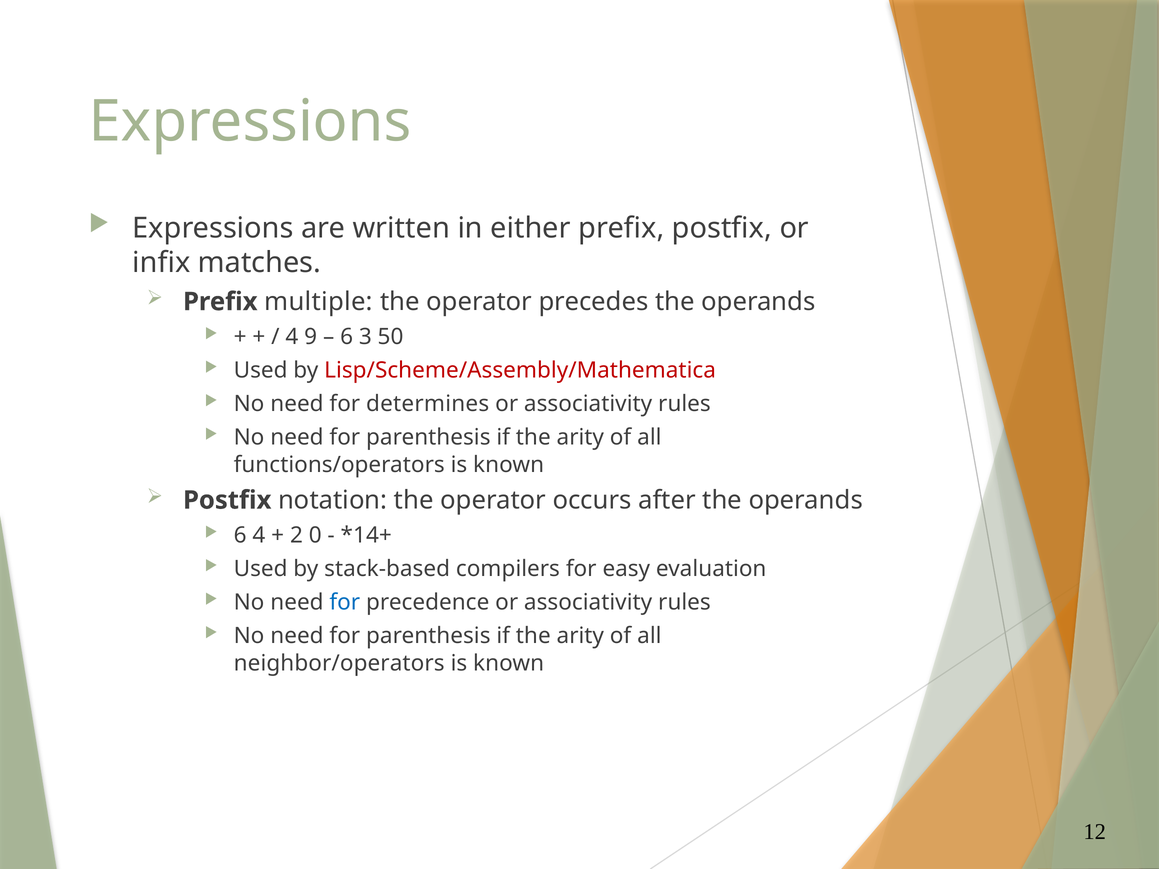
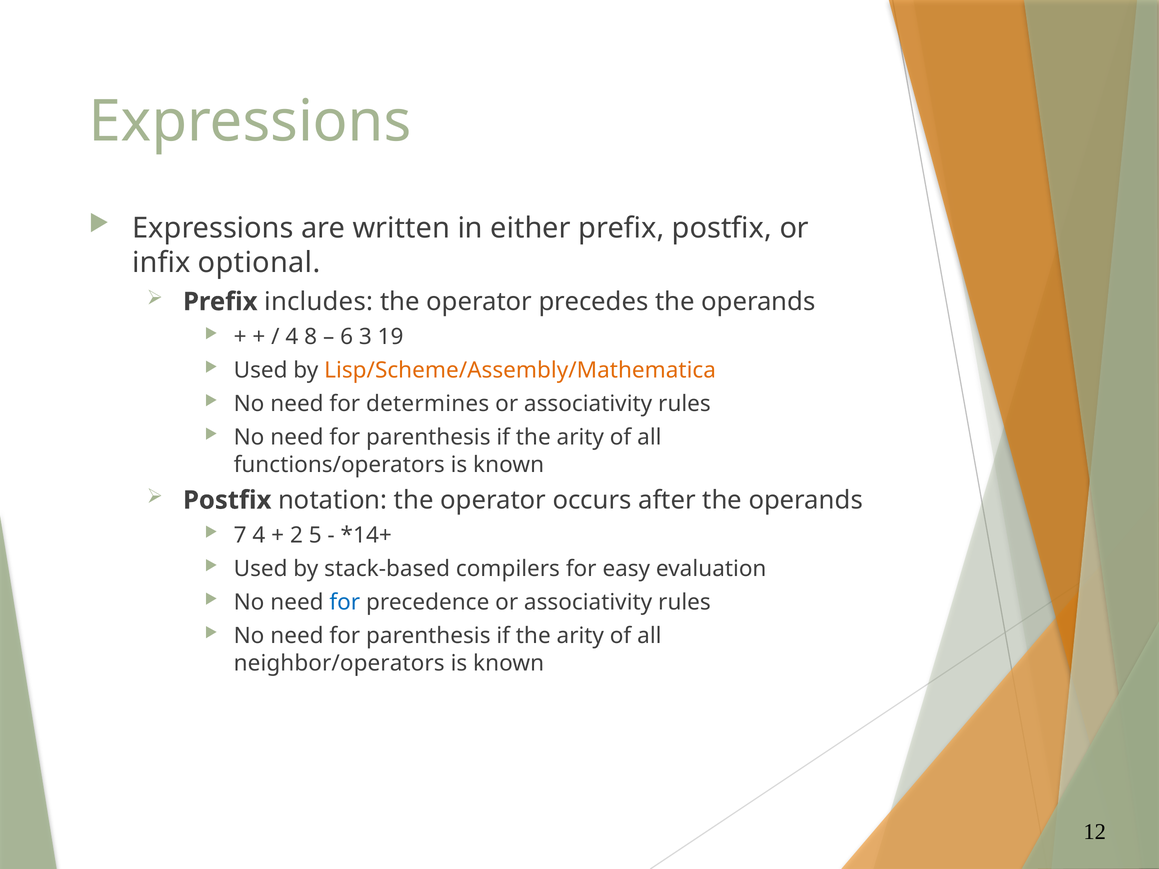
matches: matches -> optional (259, 263)
multiple: multiple -> includes (319, 302)
9: 9 -> 8 (311, 337)
50: 50 -> 19 (391, 337)
Lisp/Scheme/Assembly/Mathematica colour: red -> orange (520, 371)
6: 6 -> 7 (240, 536)
0: 0 -> 5 (315, 536)
